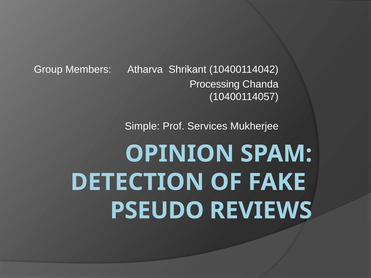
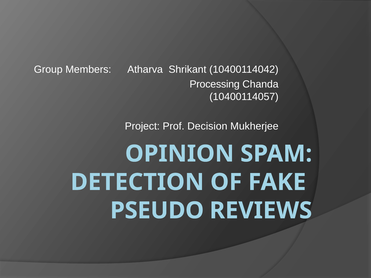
Simple: Simple -> Project (142, 126)
Services: Services -> Decision (207, 126)
